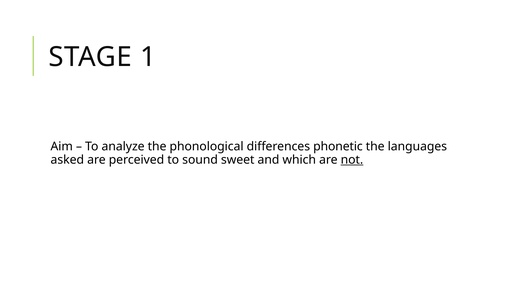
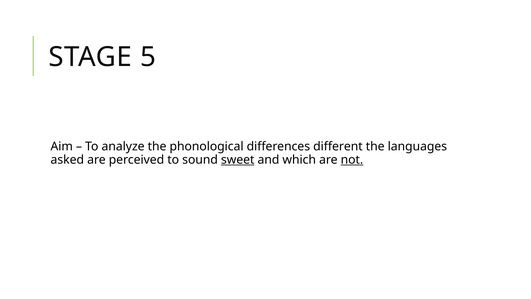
1: 1 -> 5 (148, 57)
phonetic: phonetic -> different (338, 146)
sweet underline: none -> present (238, 160)
